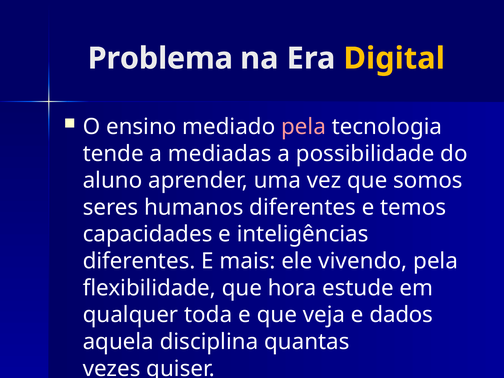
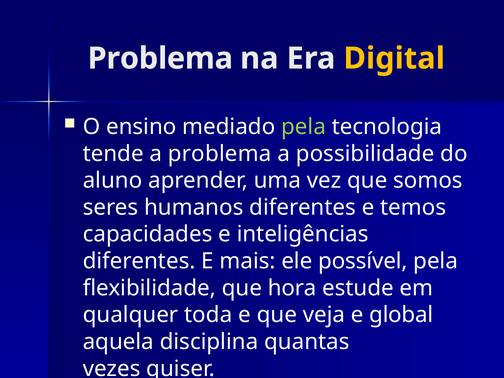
pela colour: pink -> light green (304, 127)
a mediadas: mediadas -> problema (220, 154)
vivendo: vivendo -> possível (363, 261)
dados: dados -> global (401, 315)
